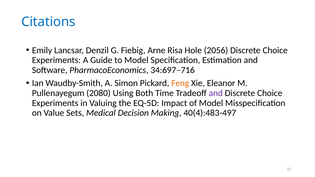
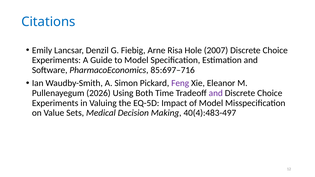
2056: 2056 -> 2007 (216, 50)
34:697–716: 34:697–716 -> 85:697–716 (173, 70)
Feng colour: orange -> purple (180, 83)
2080: 2080 -> 2026 (98, 93)
